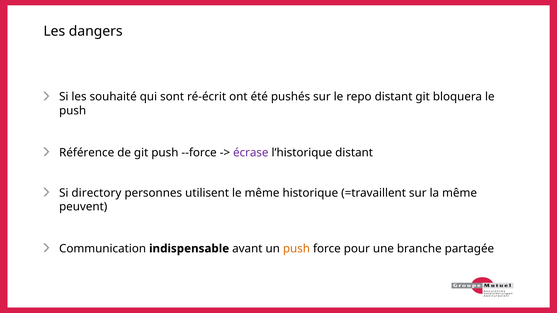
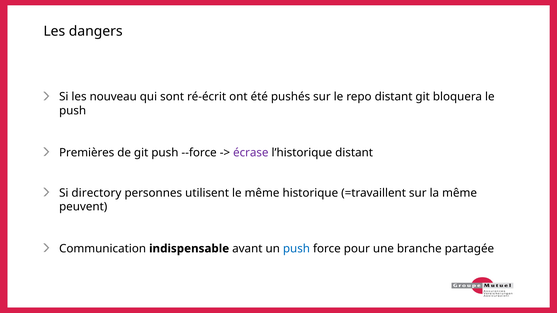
souhaité: souhaité -> nouveau (113, 97)
Référence: Référence -> Premières (87, 153)
push colour: orange -> blue (296, 249)
